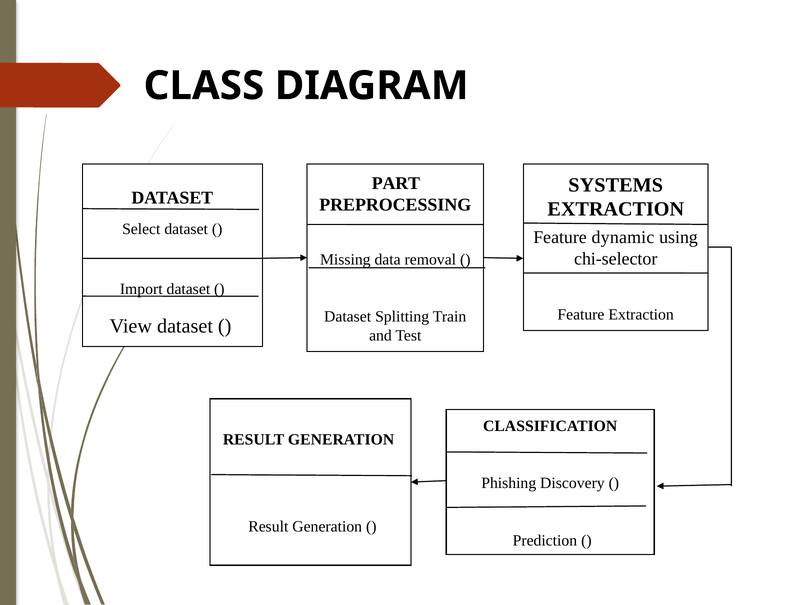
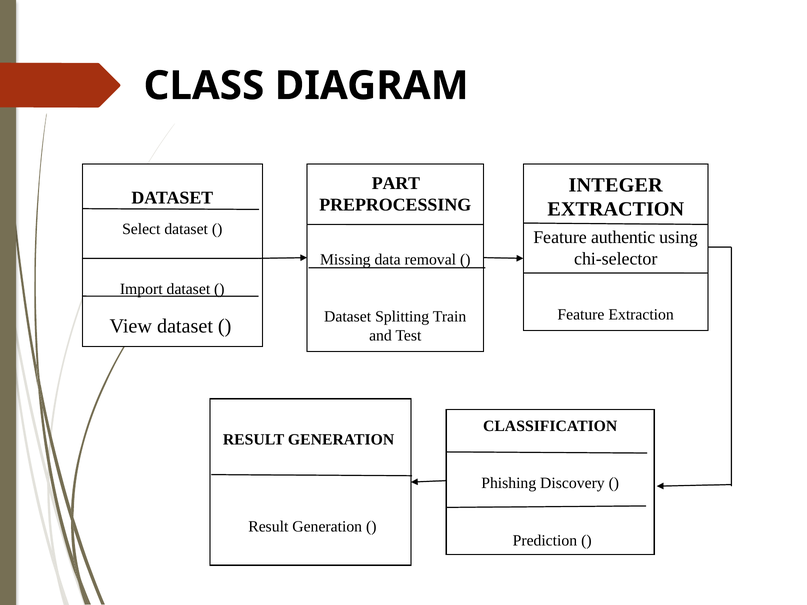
SYSTEMS: SYSTEMS -> INTEGER (616, 185)
dynamic: dynamic -> authentic (623, 237)
